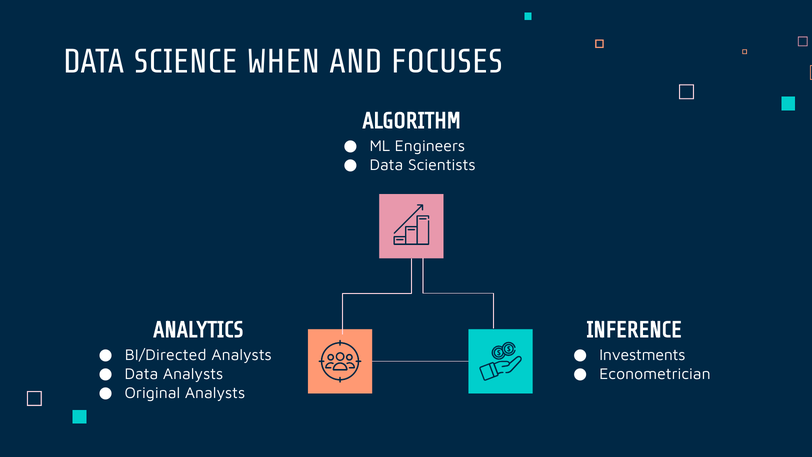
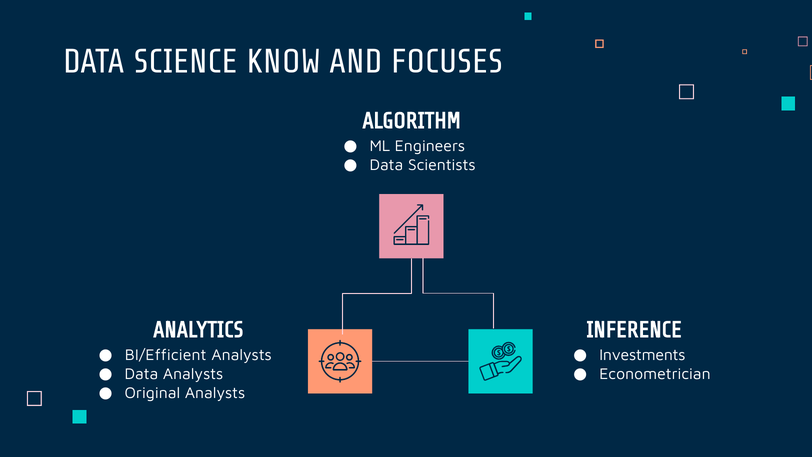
WHEN: WHEN -> KNOW (284, 62)
BI/Directed: BI/Directed -> BI/Efficient (166, 355)
